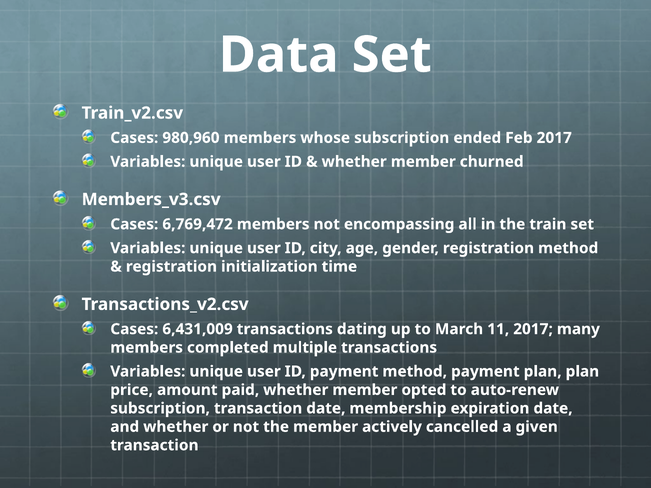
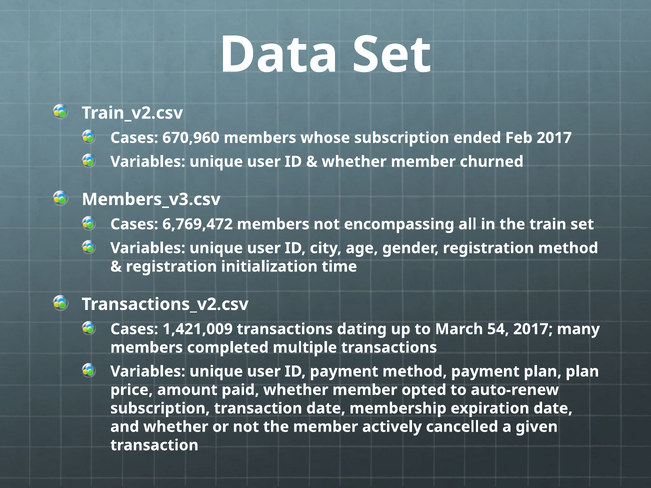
980,960: 980,960 -> 670,960 (191, 138)
6,431,009: 6,431,009 -> 1,421,009 (198, 329)
11: 11 -> 54 (498, 329)
